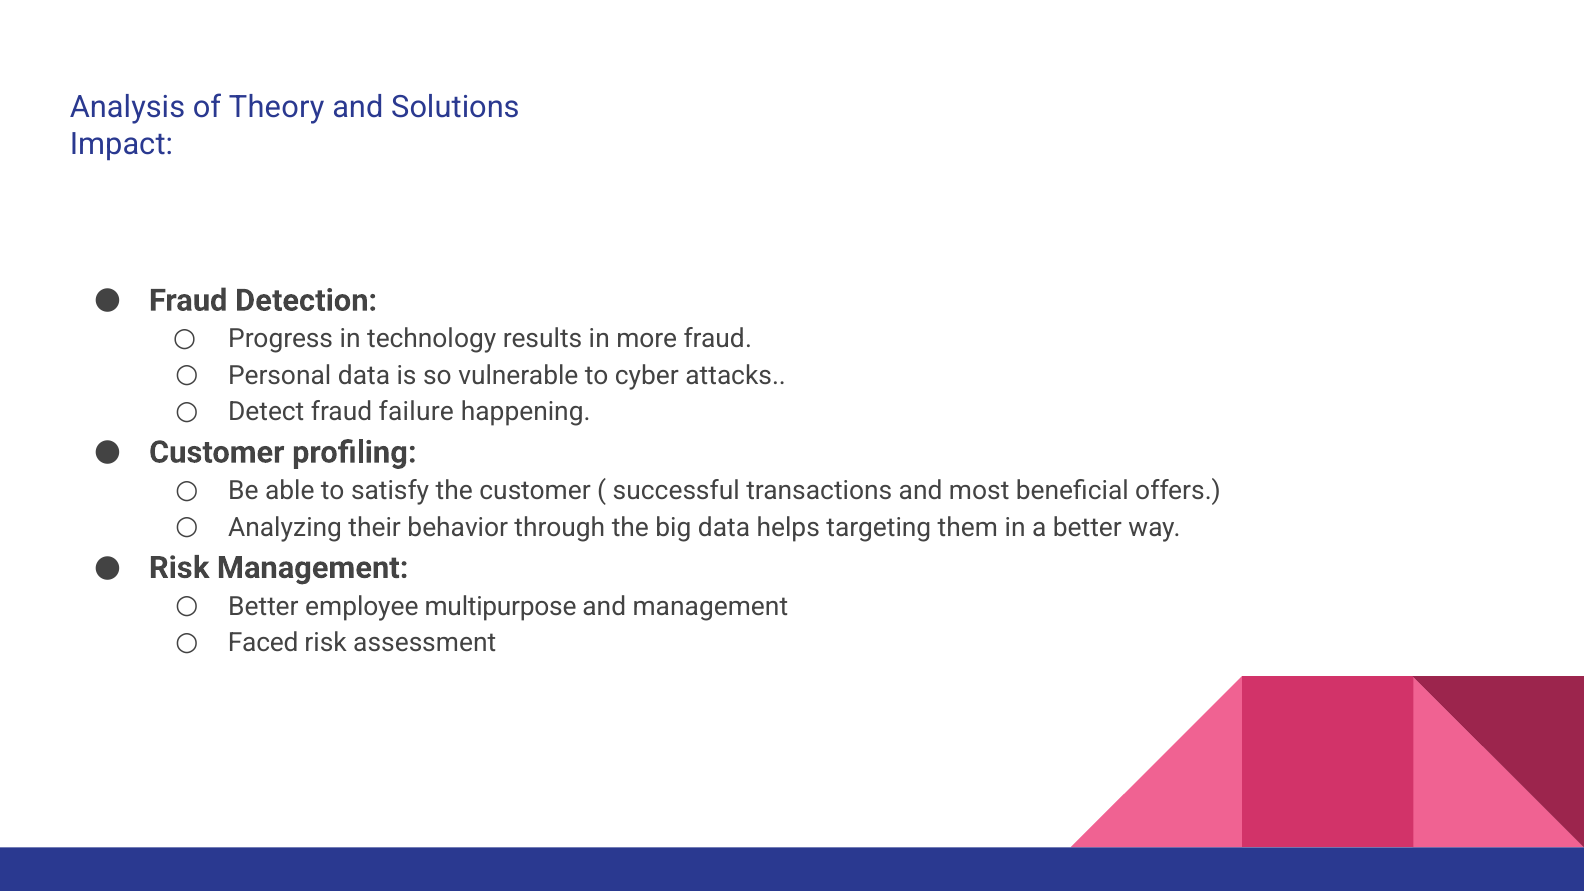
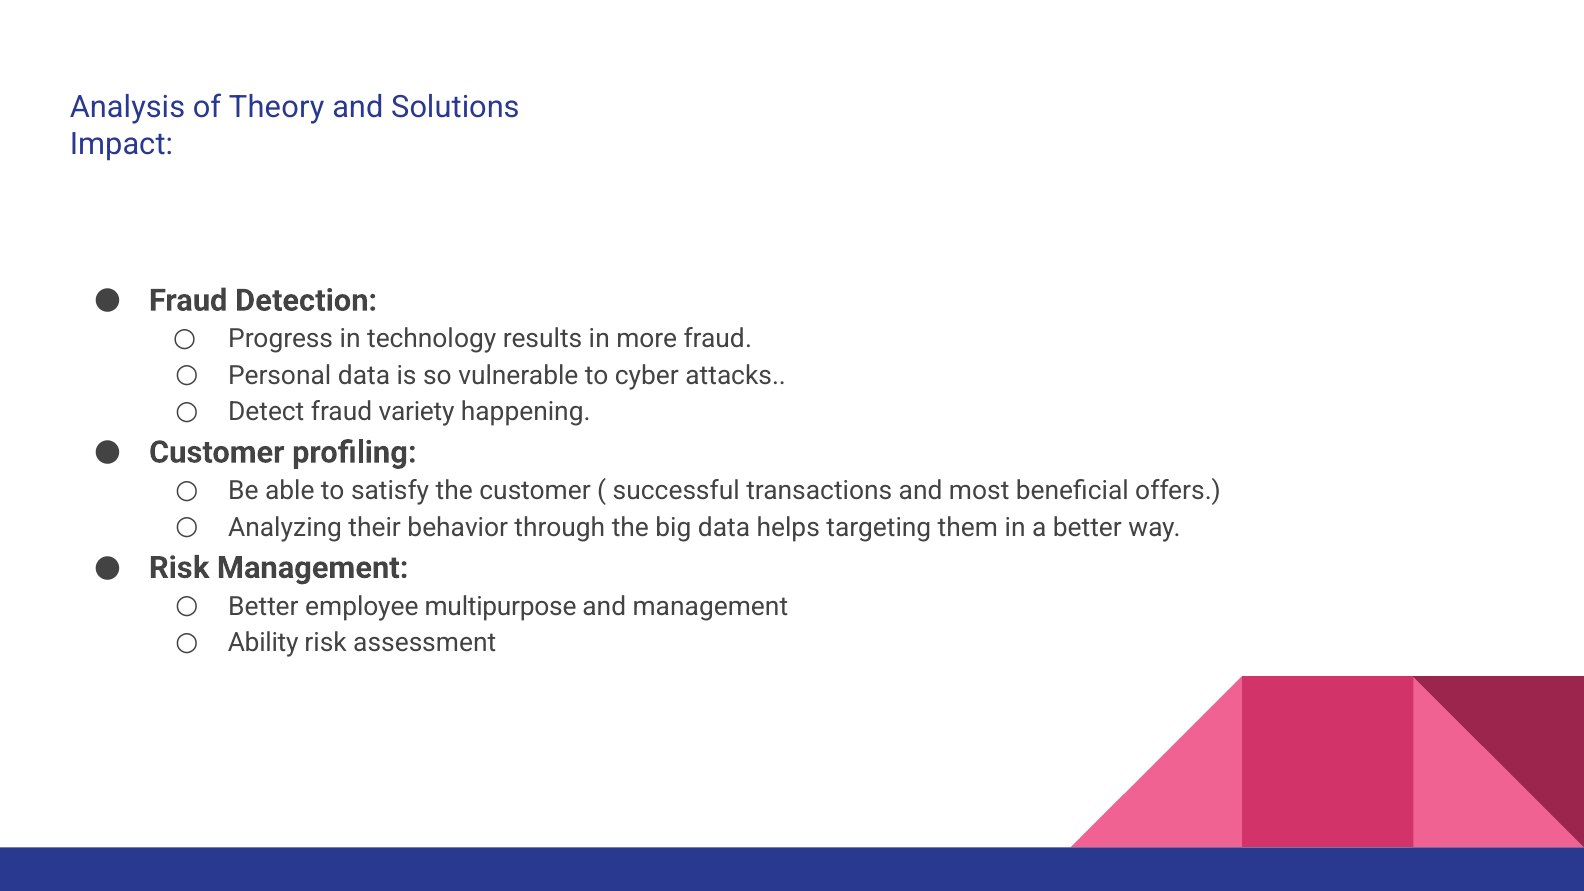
failure: failure -> variety (417, 412)
Faced: Faced -> Ability (263, 643)
